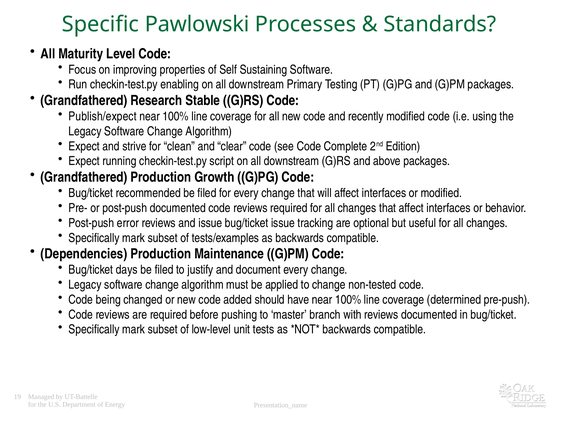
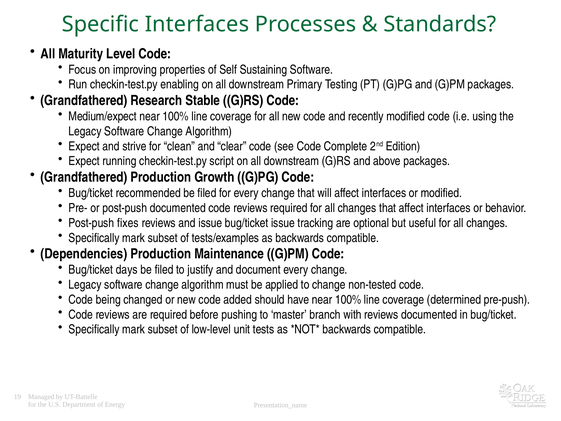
Specific Pawlowski: Pawlowski -> Interfaces (197, 24)
Publish/expect: Publish/expect -> Medium/expect (103, 116)
error: error -> fixes (128, 223)
